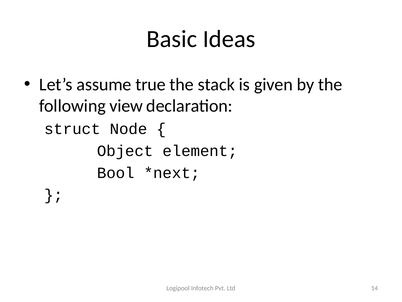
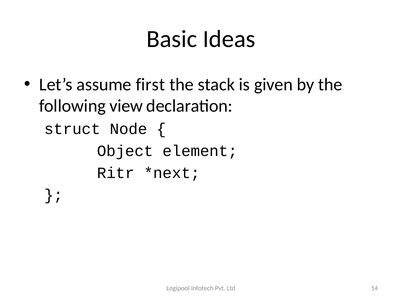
true: true -> first (150, 84)
Bool: Bool -> Ritr (116, 173)
